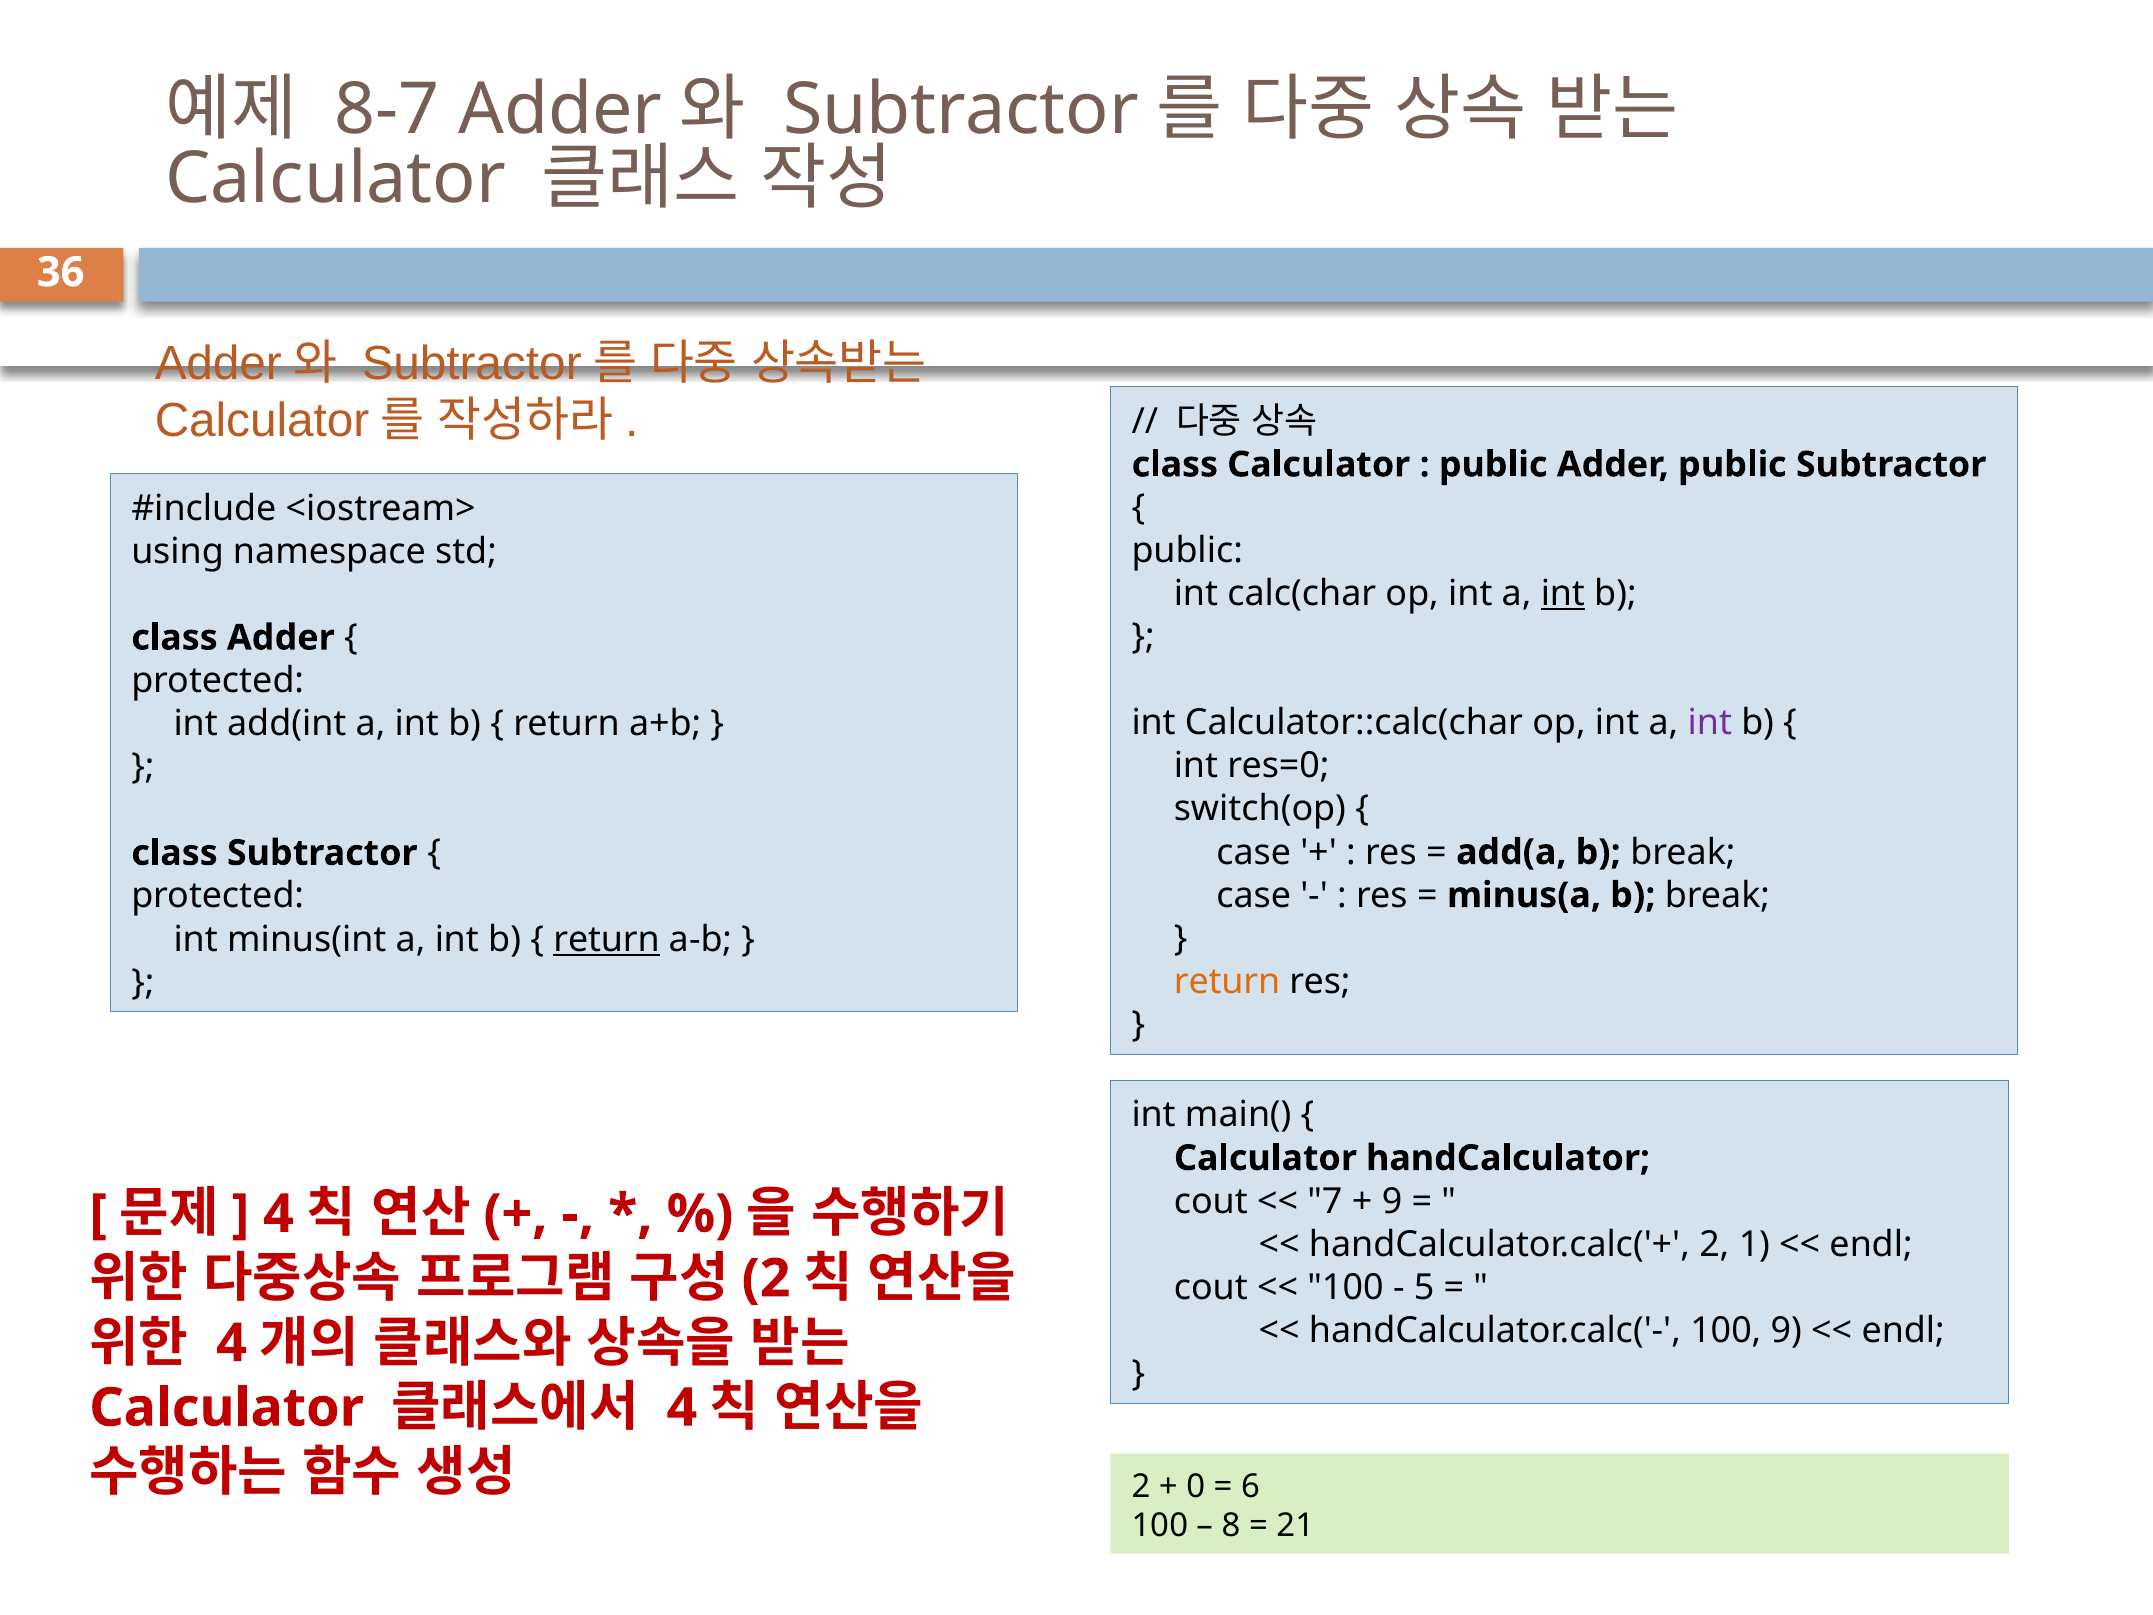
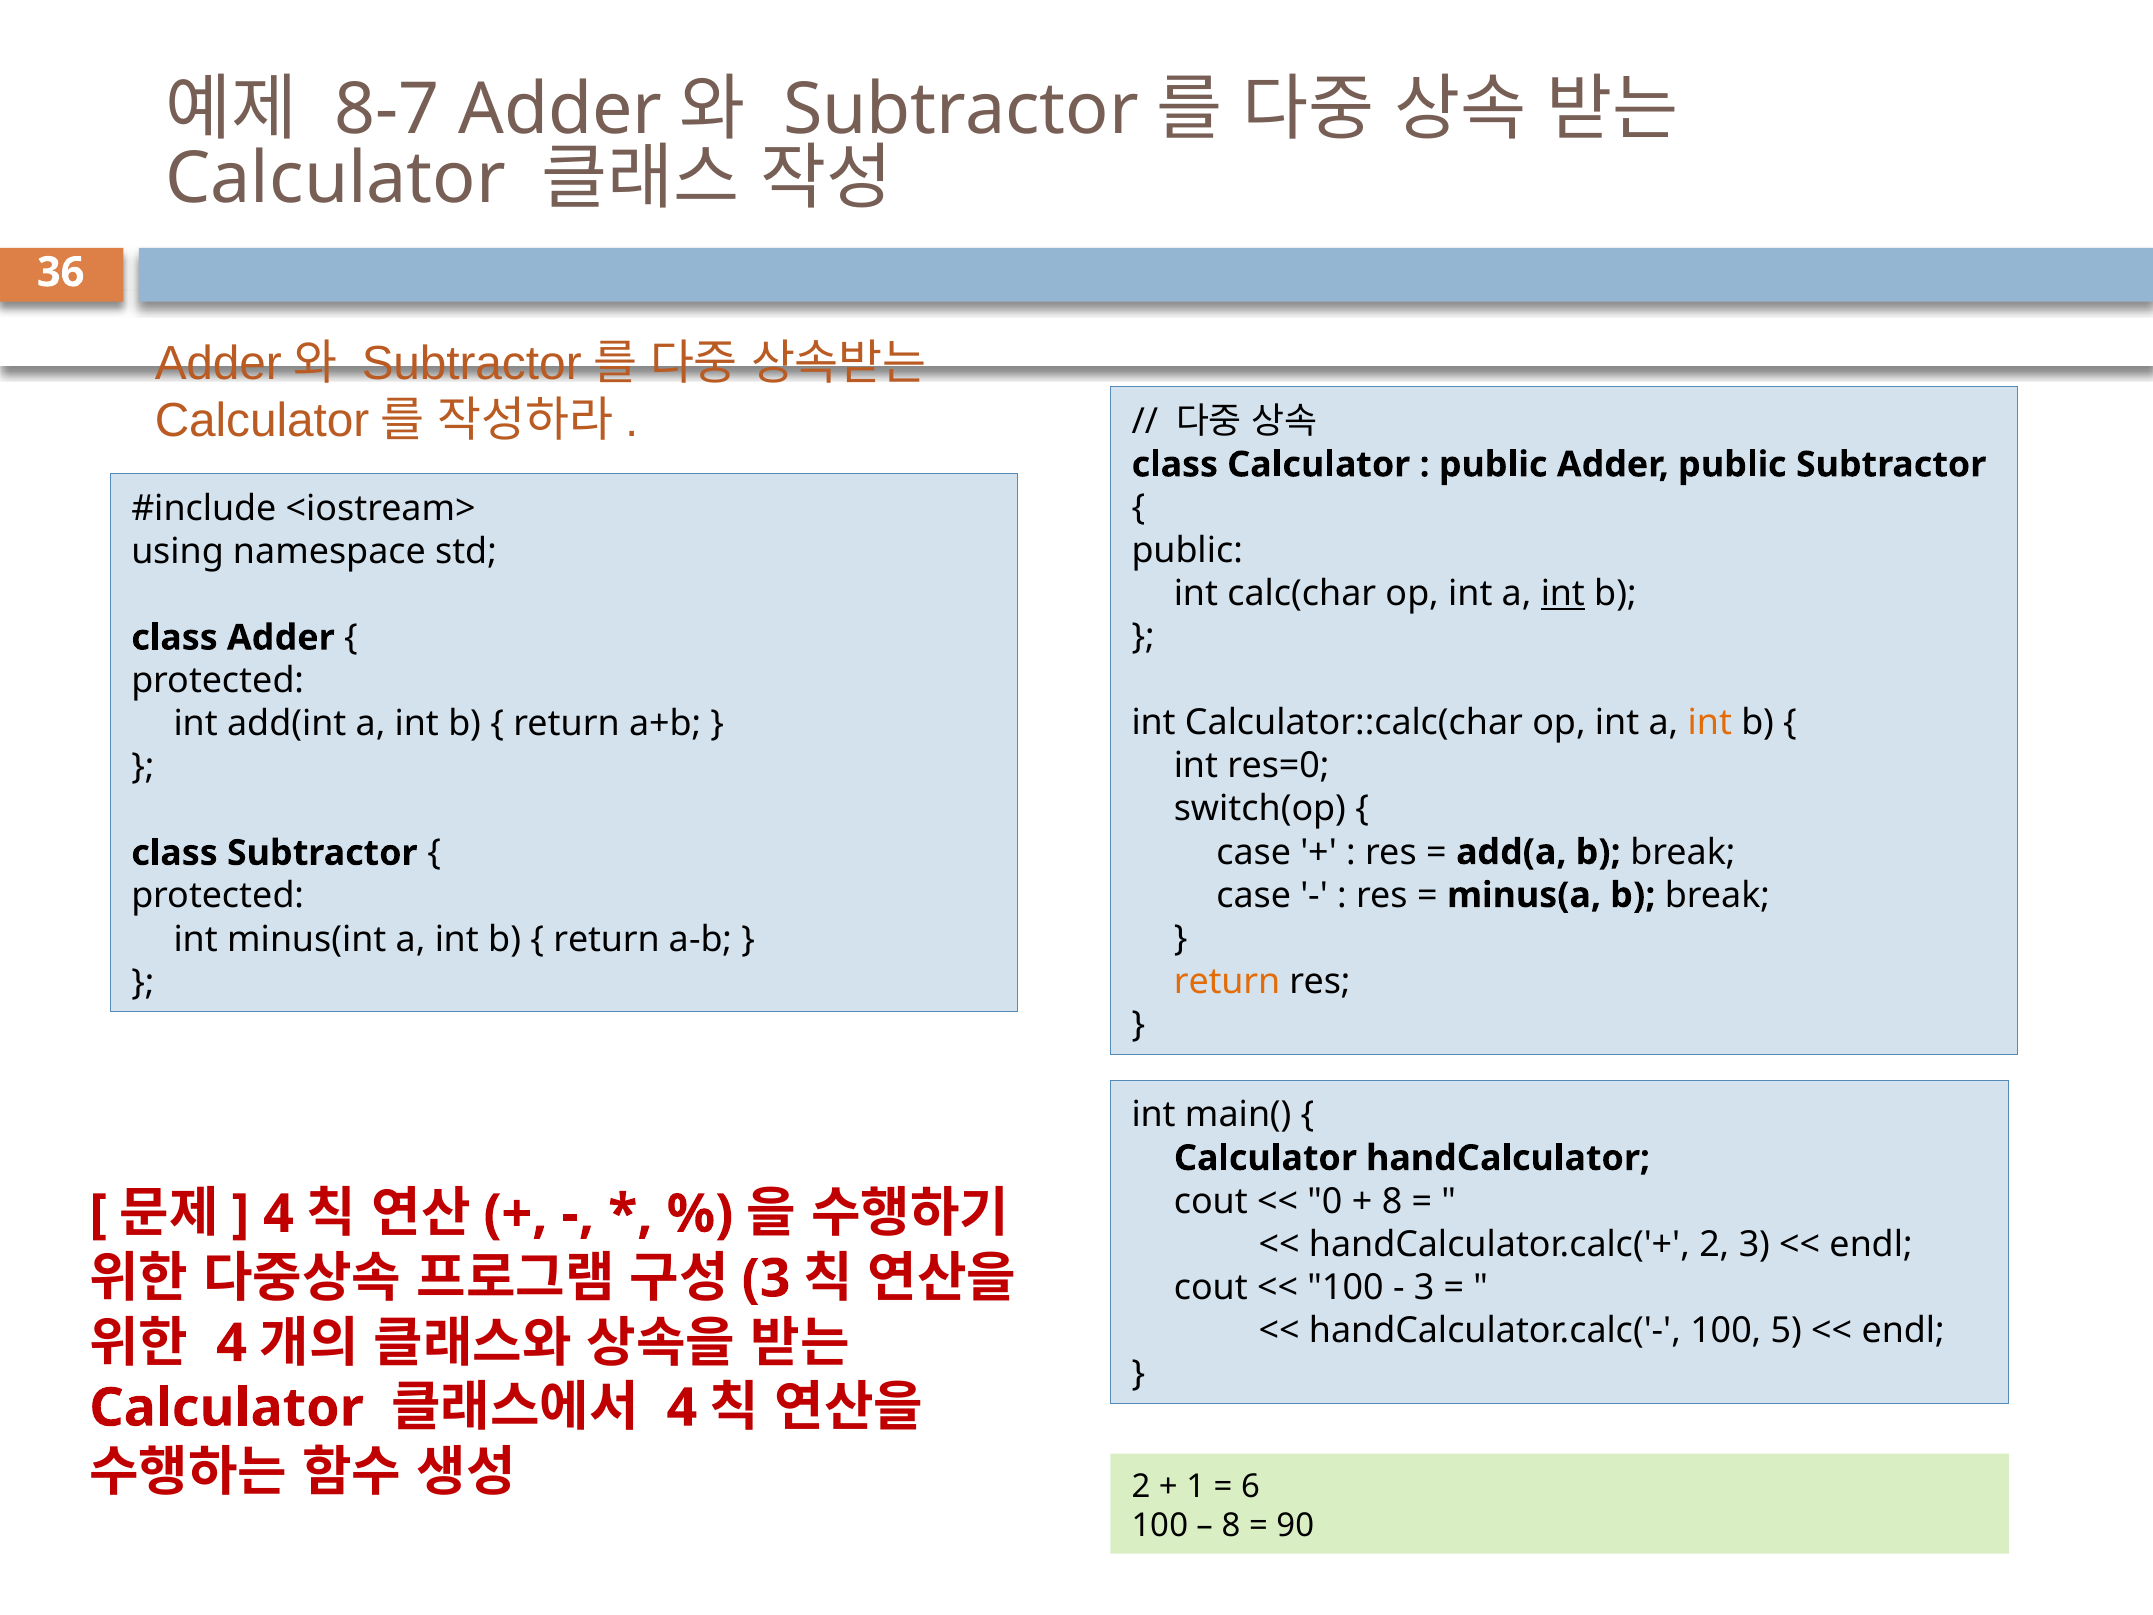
int colour: purple -> orange (1710, 723)
return underline: present -> none (607, 939)
7: 7 -> 0 (1325, 1201)
9: 9 -> 8 (1392, 1201)
2 1: 1 -> 3 (1754, 1244)
2: 2 -> 3 (766, 1279)
5: 5 -> 3 (1424, 1287)
100 9: 9 -> 5 (1786, 1330)
0: 0 -> 1 (1196, 1486)
21: 21 -> 90 (1295, 1525)
